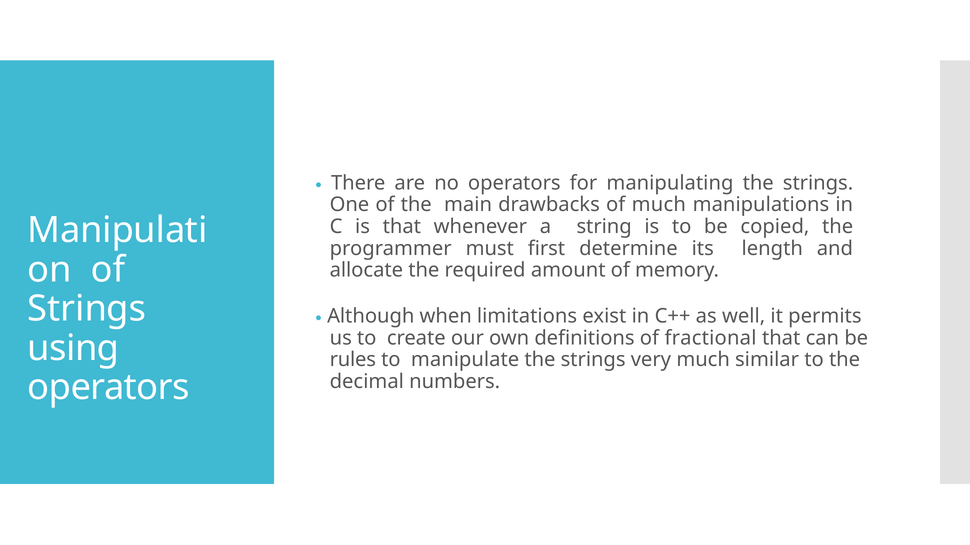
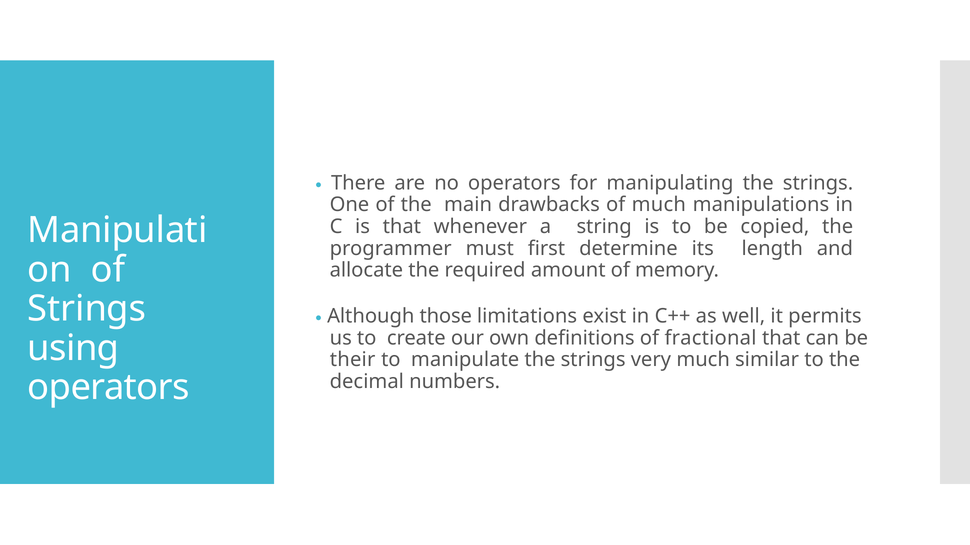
when: when -> those (446, 317)
rules: rules -> their (353, 360)
